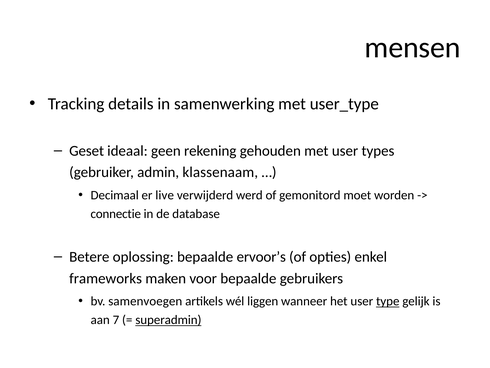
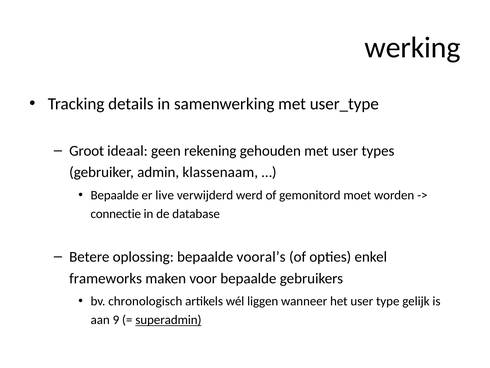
mensen: mensen -> werking (413, 47)
Geset: Geset -> Groot (87, 151)
Decimaal: Decimaal -> Bepaalde (115, 195)
ervoor’s: ervoor’s -> vooral’s (261, 256)
samenvoegen: samenvoegen -> chronologisch (145, 301)
type underline: present -> none (388, 301)
7: 7 -> 9 (116, 320)
